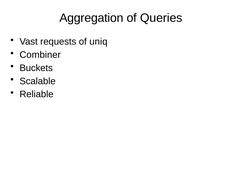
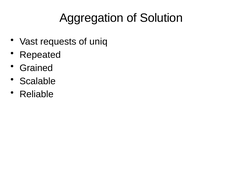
Queries: Queries -> Solution (161, 18)
Combiner: Combiner -> Repeated (40, 55)
Buckets: Buckets -> Grained (36, 68)
